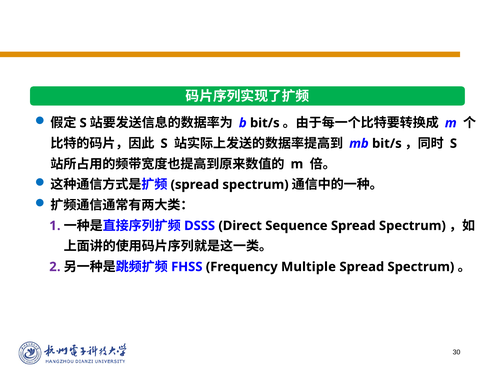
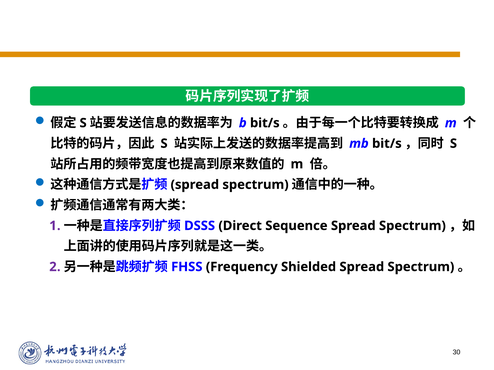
Multiple: Multiple -> Shielded (309, 267)
